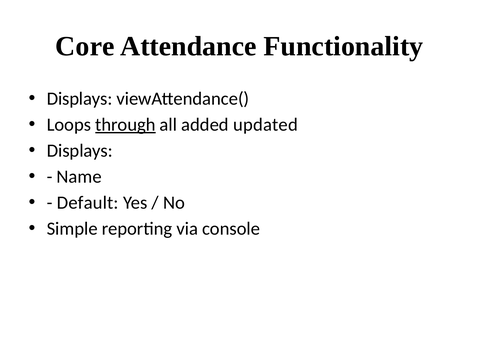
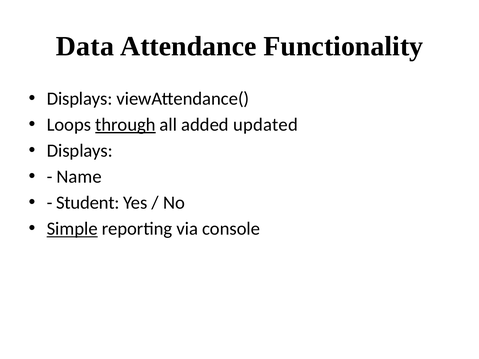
Core: Core -> Data (85, 46)
Default: Default -> Student (88, 203)
Simple underline: none -> present (72, 229)
